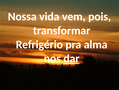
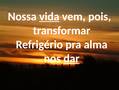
vida underline: none -> present (49, 16)
